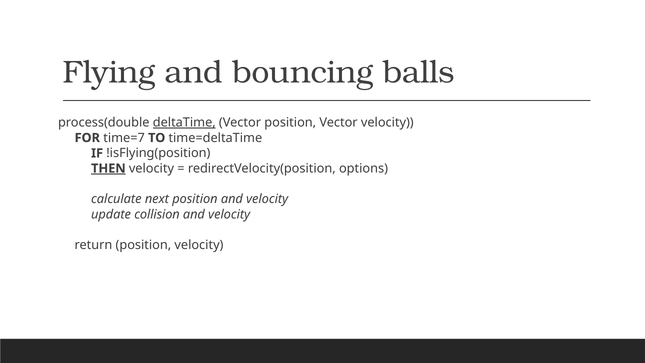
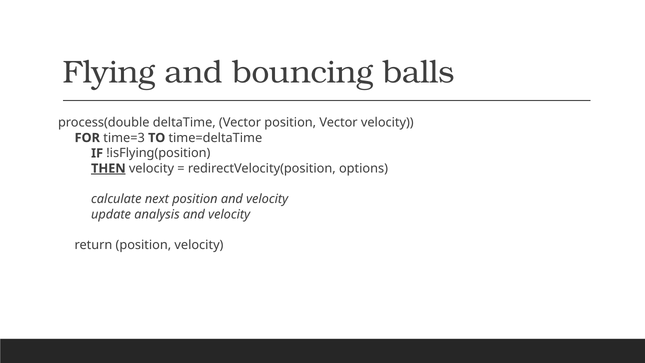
deltaTime underline: present -> none (184, 122)
time=7: time=7 -> time=3 (124, 138)
collision: collision -> analysis (157, 214)
